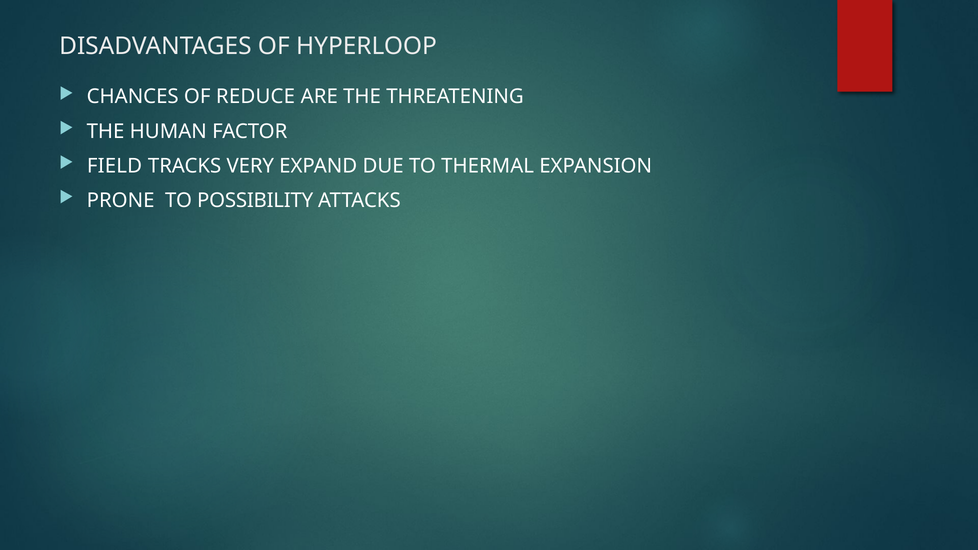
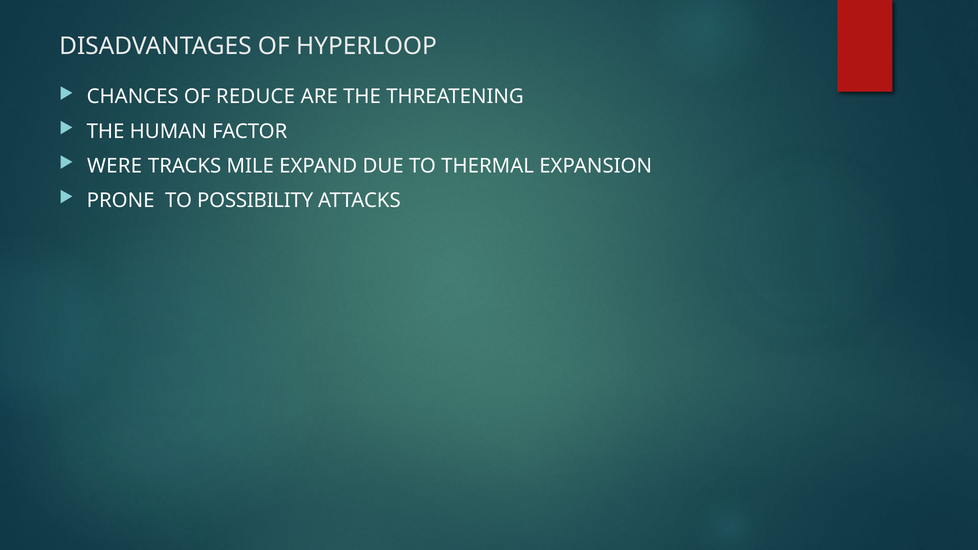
FIELD: FIELD -> WERE (115, 166)
VERY: VERY -> MILE (250, 166)
